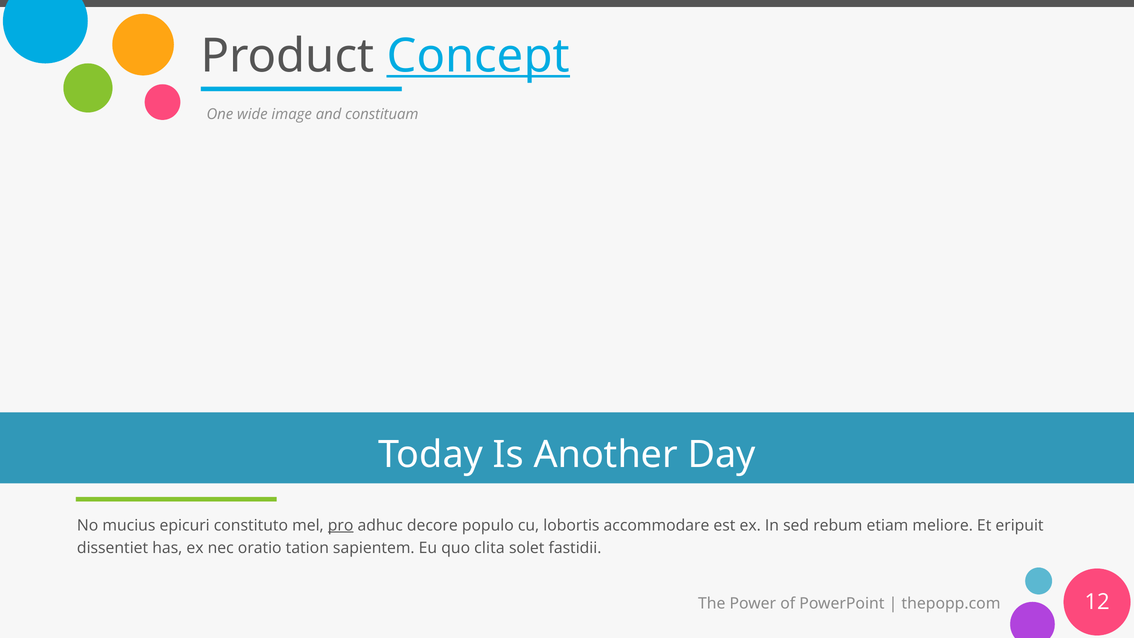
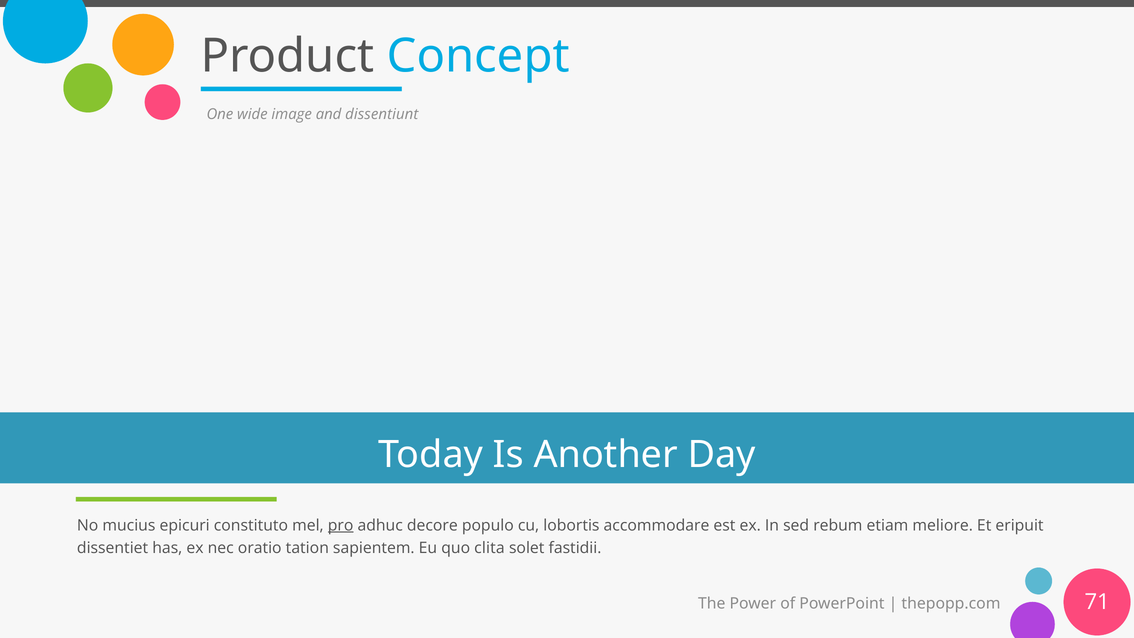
Concept underline: present -> none (478, 56)
constituam: constituam -> dissentiunt (382, 114)
12: 12 -> 71 (1097, 602)
